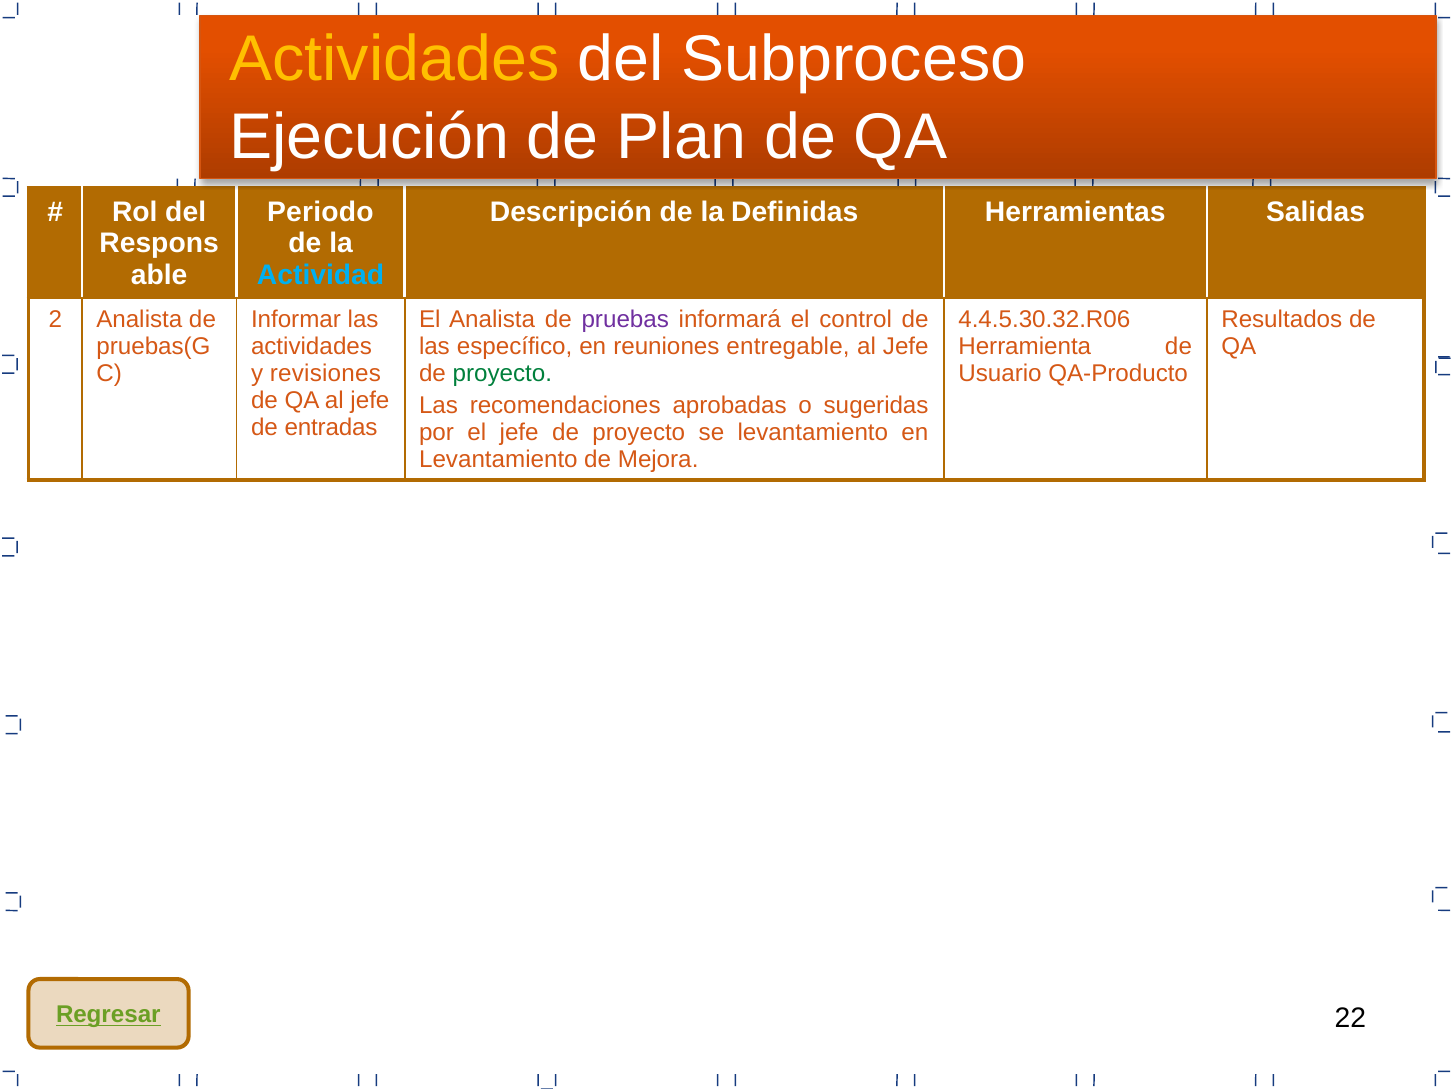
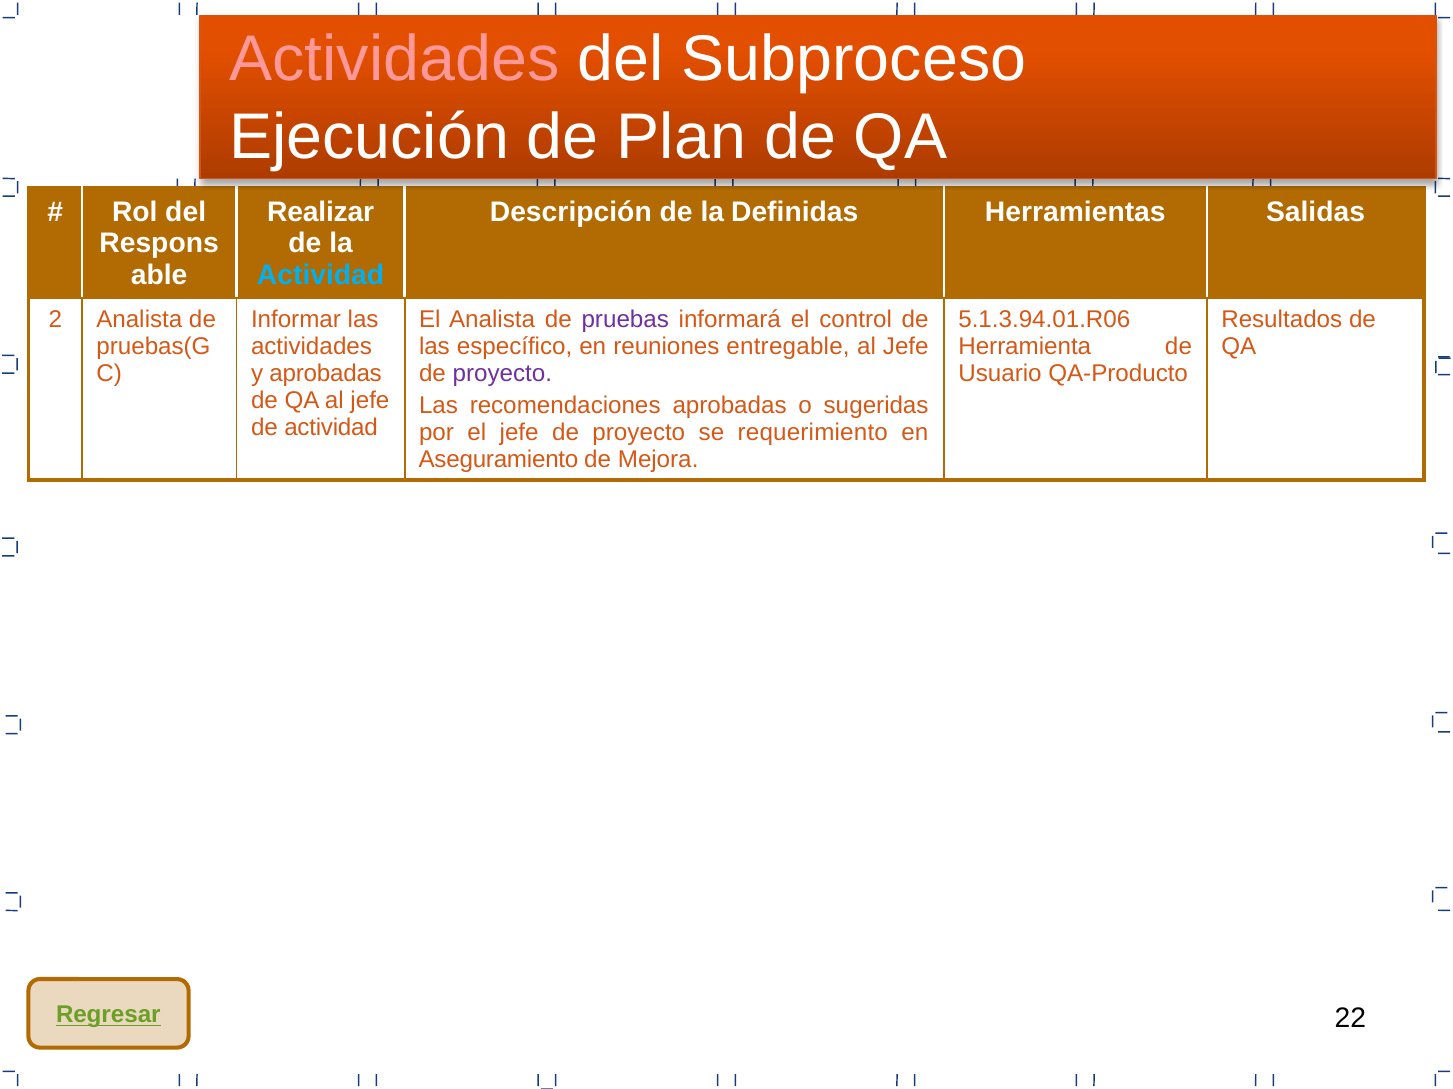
Actividades colour: yellow -> pink (394, 60)
Periodo: Periodo -> Realizar (321, 212)
4.4.5.30.32.R06: 4.4.5.30.32.R06 -> 5.1.3.94.01.R06 (1044, 320)
y revisiones: revisiones -> aprobadas (326, 374)
proyecto colour: green -> purple (502, 374)
de entradas: entradas -> actividad (331, 428)
se levantamiento: levantamiento -> requerimiento (813, 433)
Levantamiento: Levantamiento -> Aseguramiento (498, 460)
